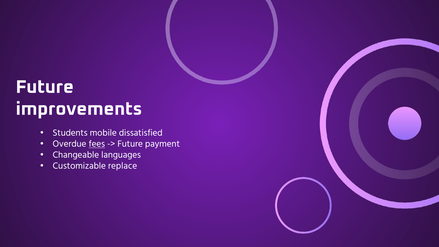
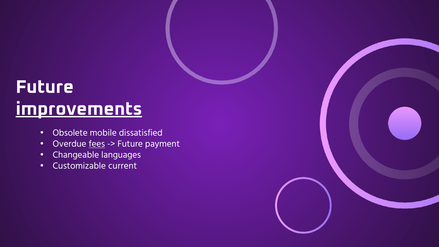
improvements underline: none -> present (79, 109)
Students: Students -> Obsolete (70, 133)
replace: replace -> current (123, 166)
